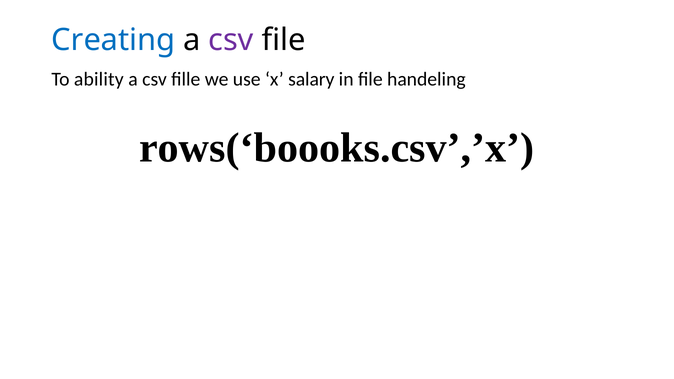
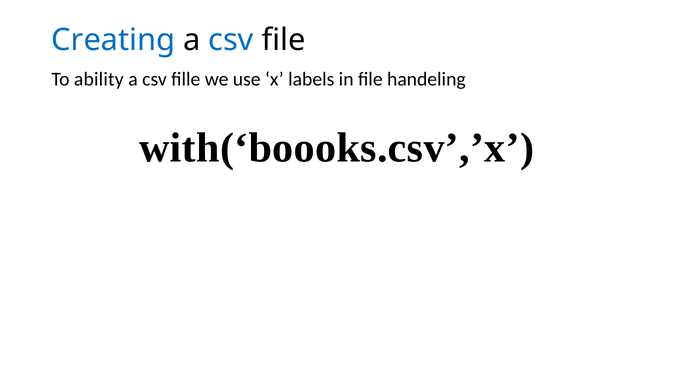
csv colour: purple -> blue (231, 40)
salary: salary -> labels (311, 79)
rows(‘boooks.csv’,’x: rows(‘boooks.csv’,’x -> with(‘boooks.csv’,’x (337, 148)
